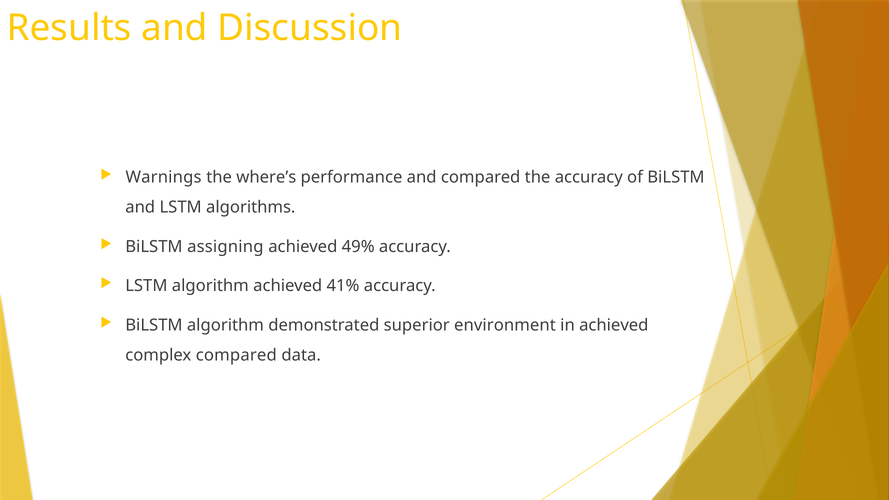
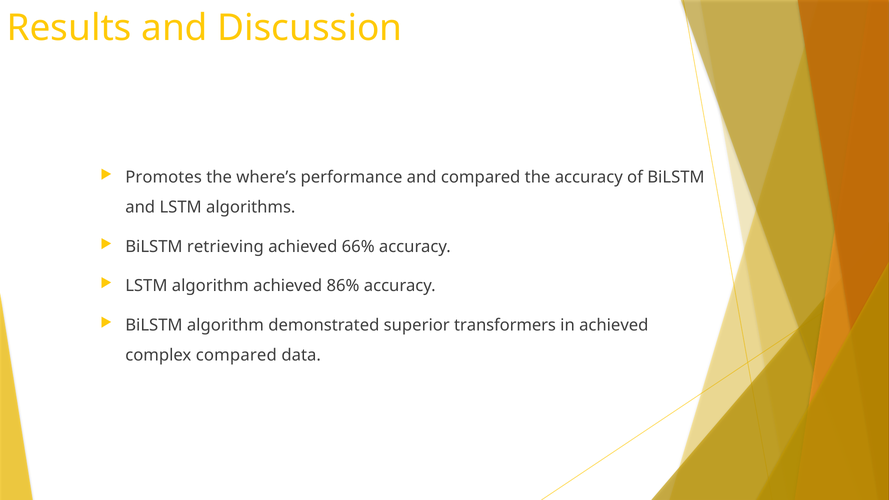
Warnings: Warnings -> Promotes (164, 177)
assigning: assigning -> retrieving (225, 247)
49%: 49% -> 66% (358, 247)
41%: 41% -> 86% (343, 286)
environment: environment -> transformers (505, 325)
